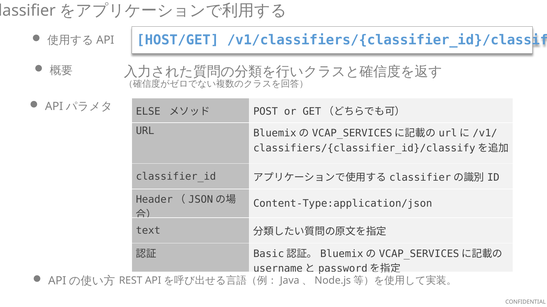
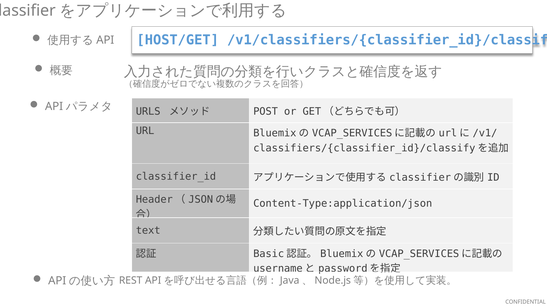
ELSE: ELSE -> URLS (148, 112)
